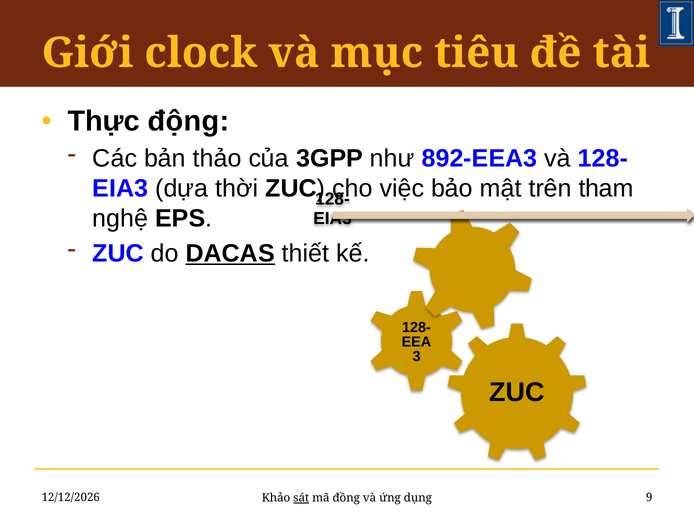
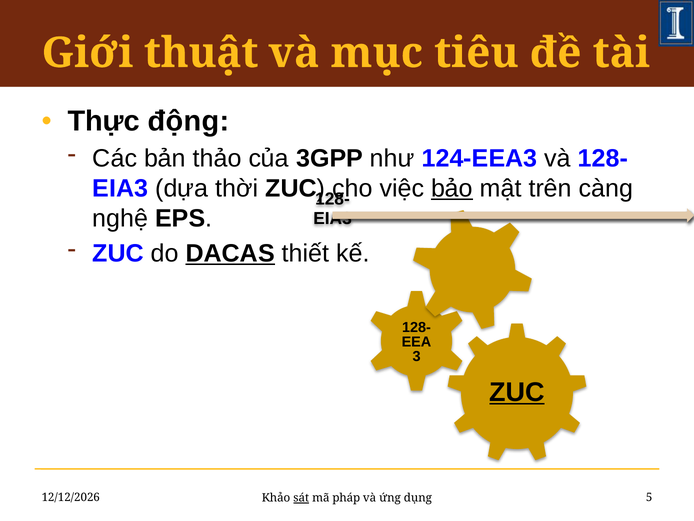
clock: clock -> thuật (201, 53)
892-EEA3: 892-EEA3 -> 124-EEA3 (479, 158)
bảo underline: none -> present (452, 188)
tham: tham -> càng (606, 188)
ZUC underline: none -> present (517, 392)
đồng: đồng -> pháp (346, 497)
9: 9 -> 5 (649, 497)
